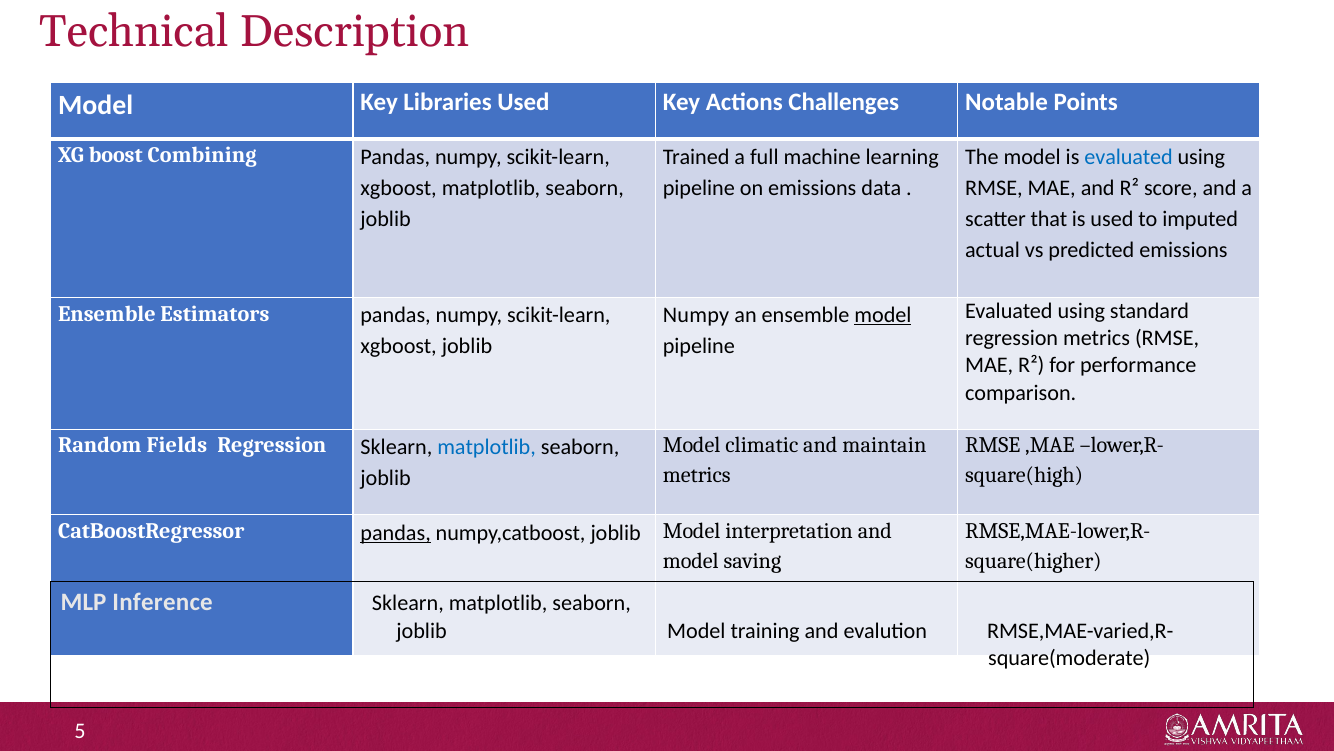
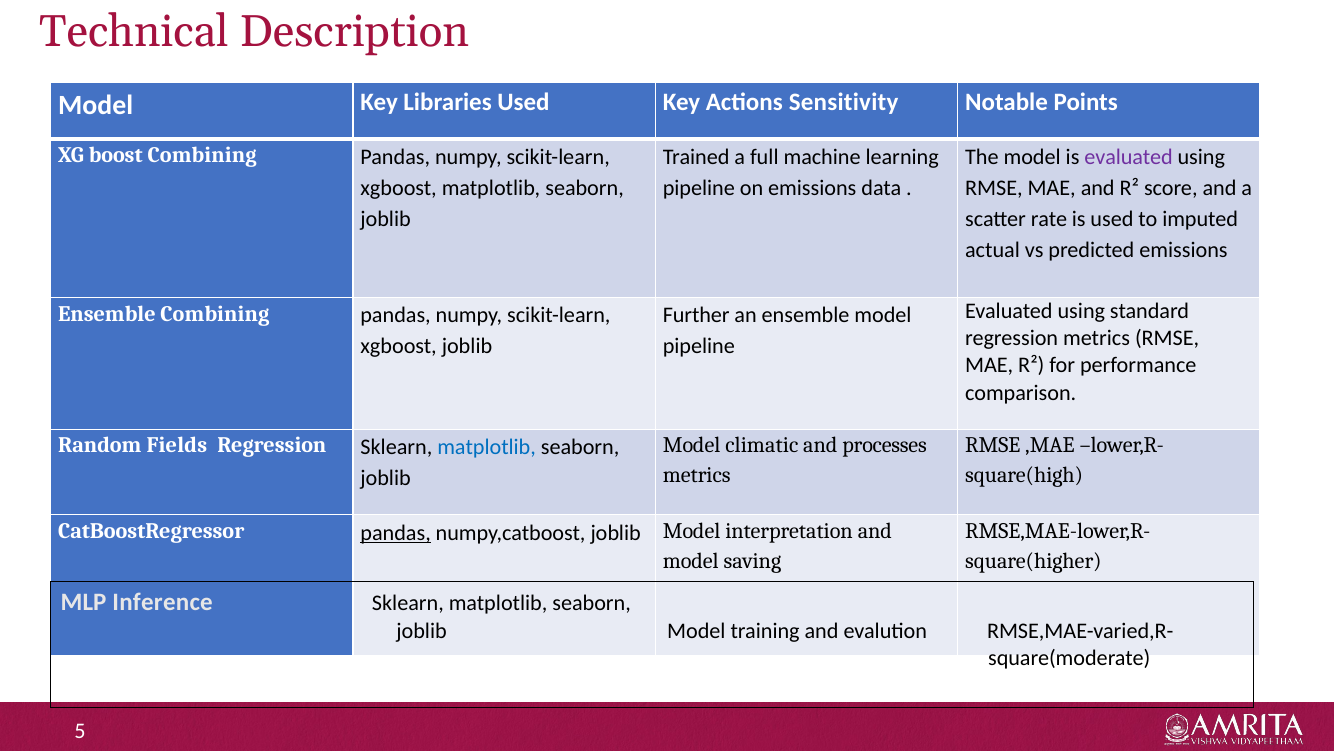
Challenges: Challenges -> Sensitivity (844, 102)
evaluated colour: blue -> purple (1129, 157)
that: that -> rate (1049, 219)
Ensemble Estimators: Estimators -> Combining (215, 313)
Numpy: Numpy -> Further (696, 315)
model underline: present -> none (883, 315)
maintain: maintain -> processes (885, 445)
